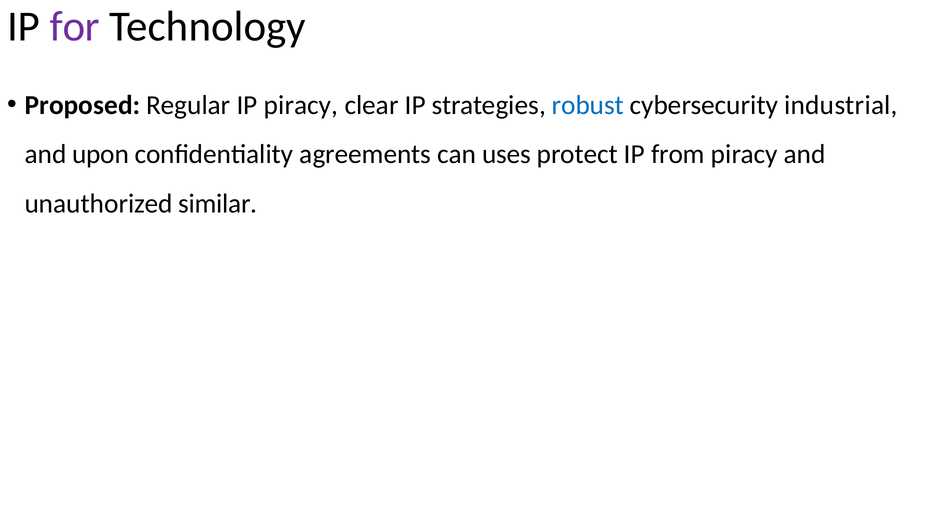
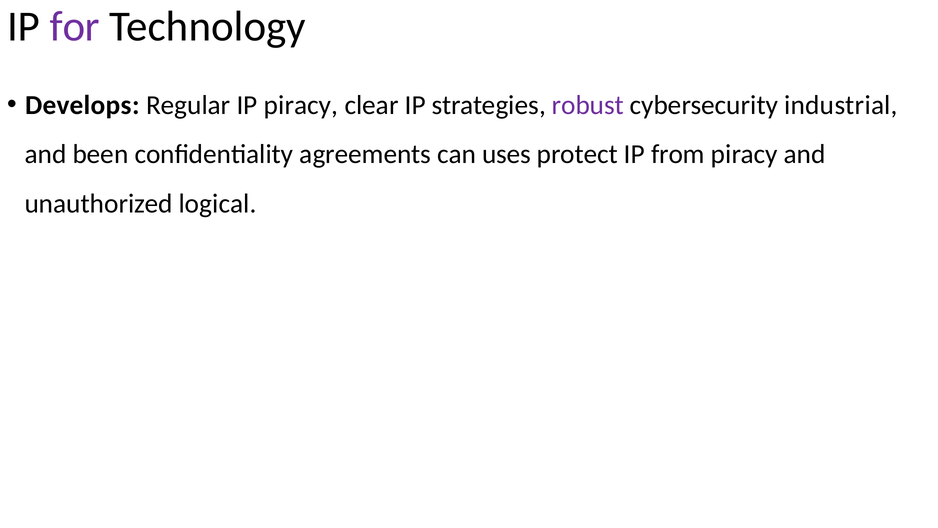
Proposed: Proposed -> Develops (82, 105)
robust colour: blue -> purple (588, 105)
upon: upon -> been (100, 154)
similar: similar -> logical (218, 204)
